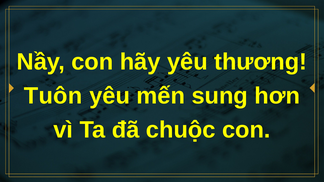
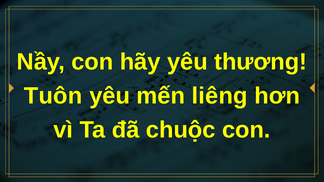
sung: sung -> liêng (220, 96)
